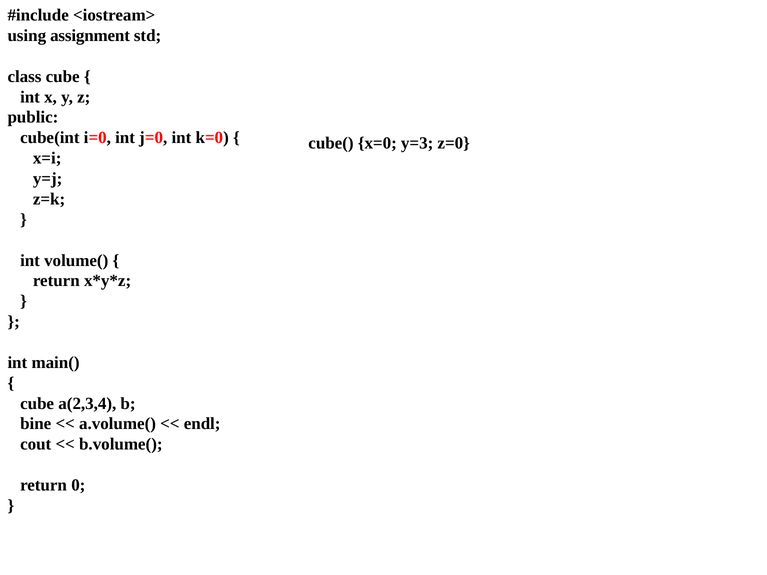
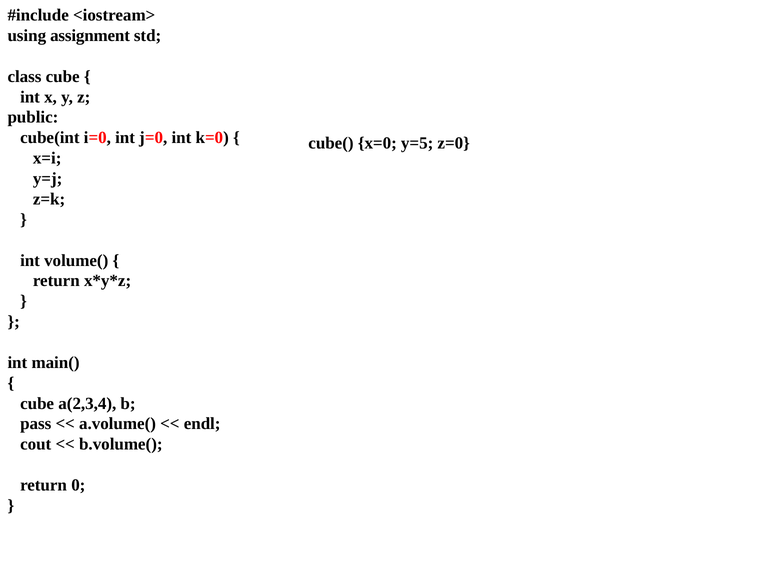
y=3: y=3 -> y=5 (417, 143)
bine: bine -> pass (36, 424)
